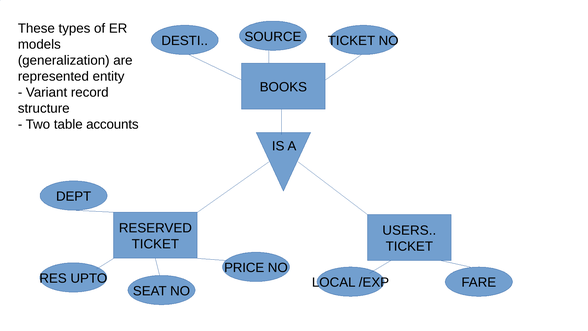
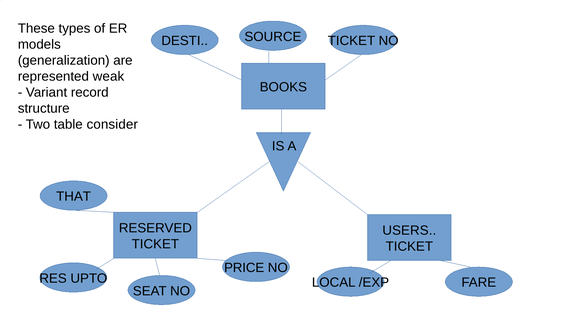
entity: entity -> weak (108, 76)
accounts: accounts -> consider (112, 124)
DEPT: DEPT -> THAT (74, 196)
